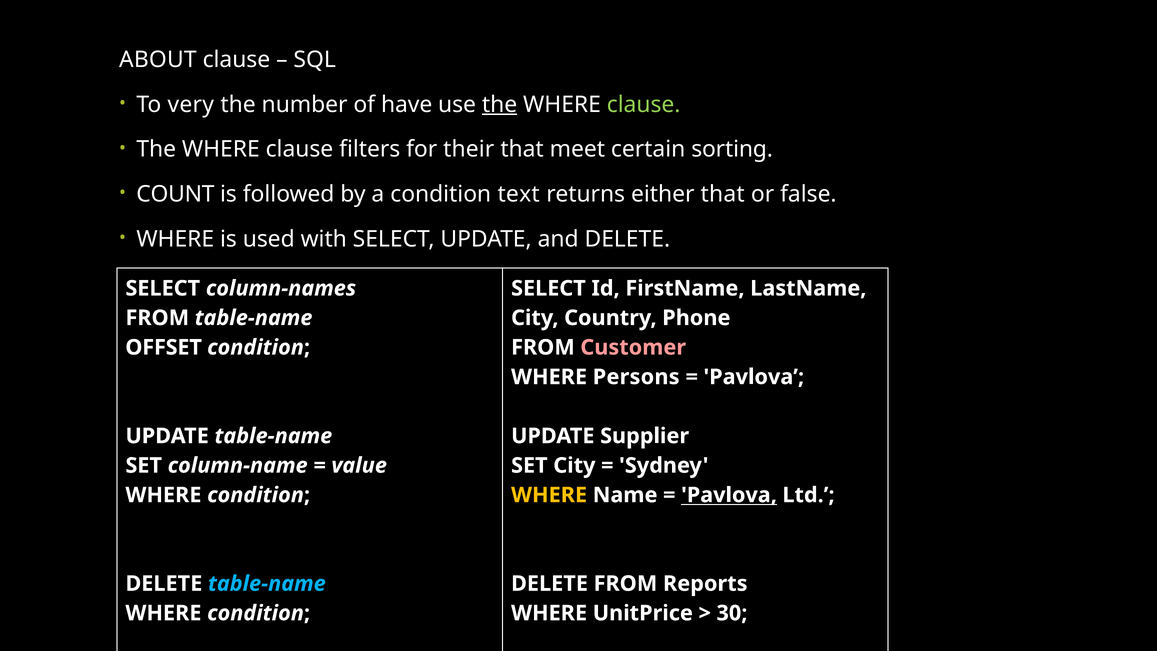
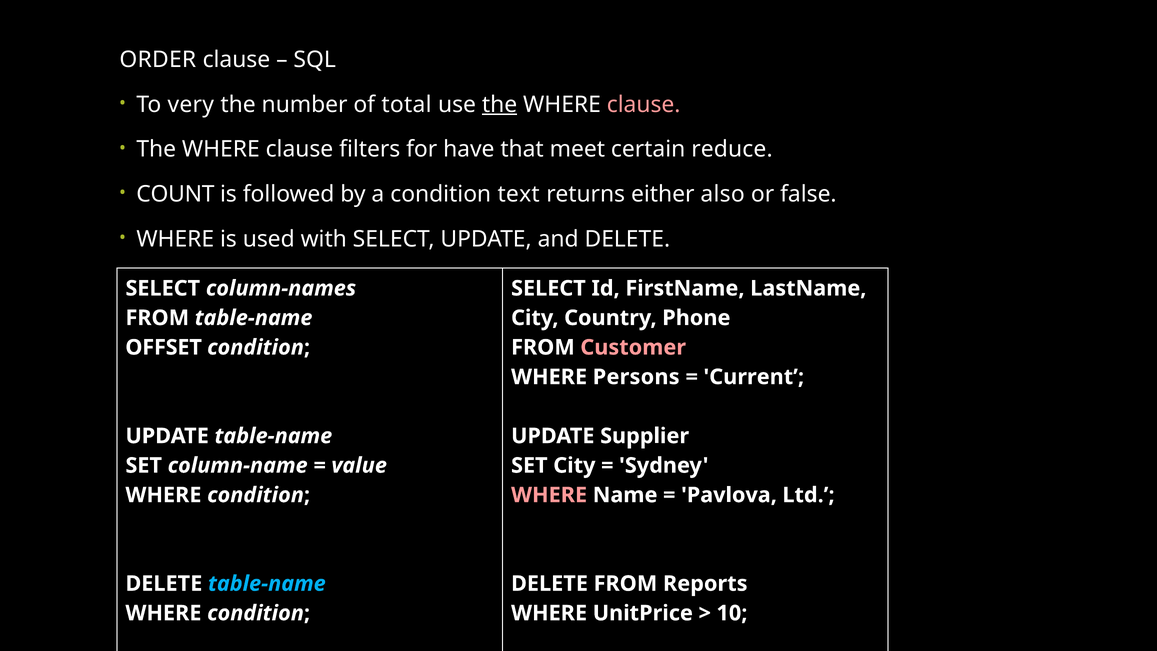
ABOUT: ABOUT -> ORDER (158, 60)
have: have -> total (407, 104)
clause colour: light green -> pink (644, 104)
their: their -> have (469, 149)
sorting: sorting -> reduce (732, 149)
either that: that -> also (723, 194)
Pavlova: Pavlova -> Current (754, 377)
WHERE colour: yellow -> pink (549, 495)
Pavlova underline: present -> none (729, 495)
30: 30 -> 10 (732, 613)
